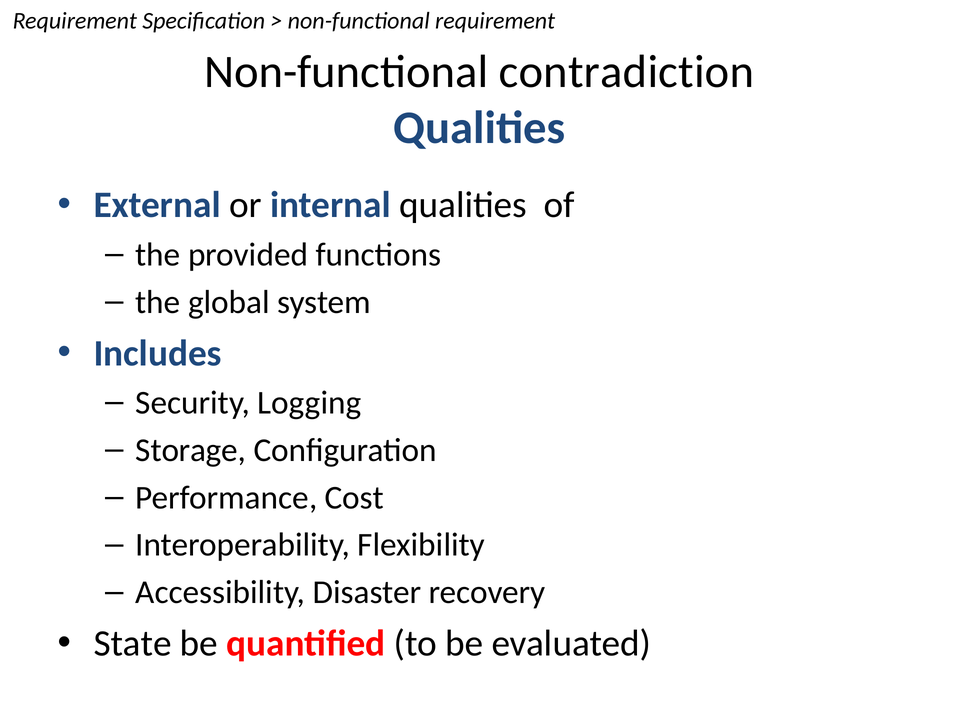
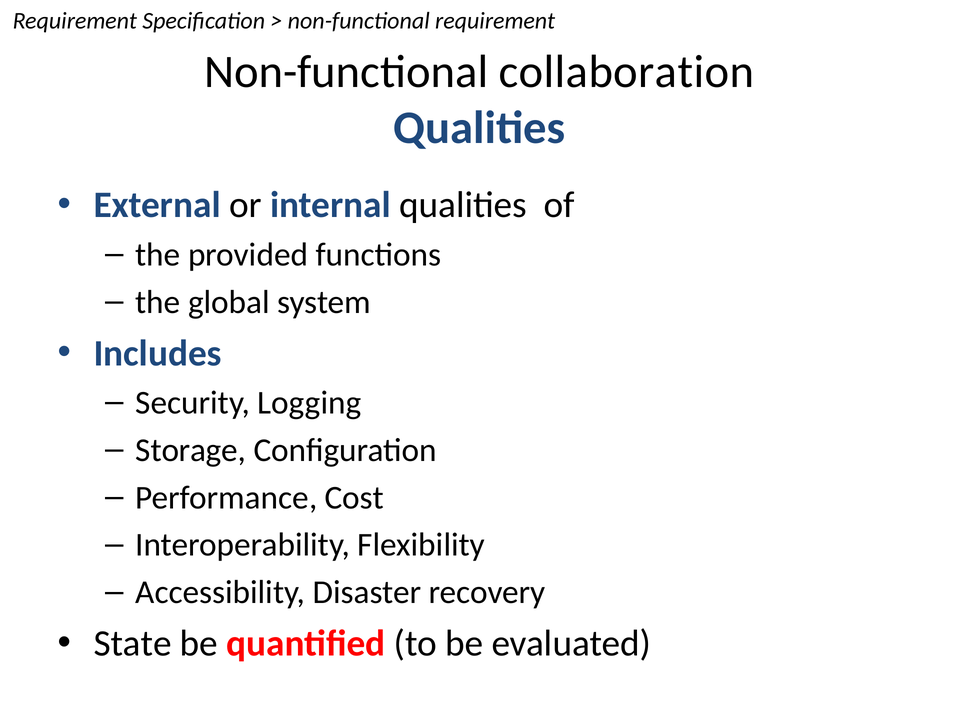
contradiction: contradiction -> collaboration (626, 72)
